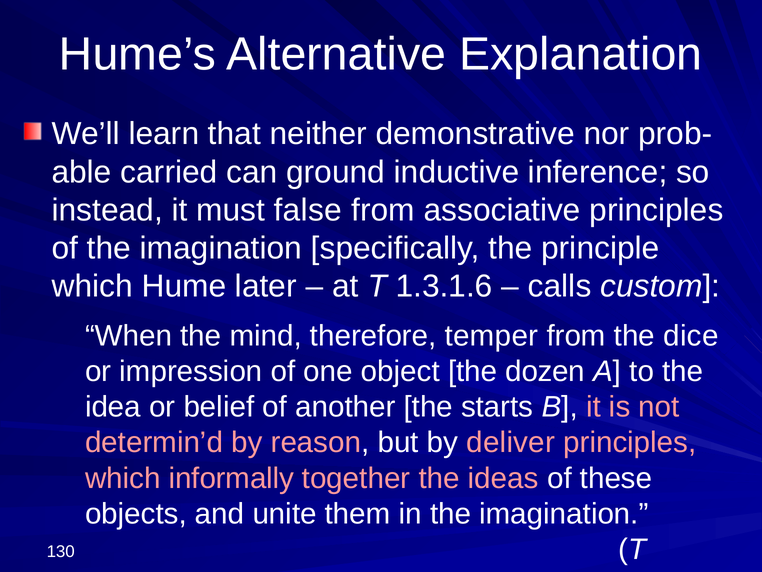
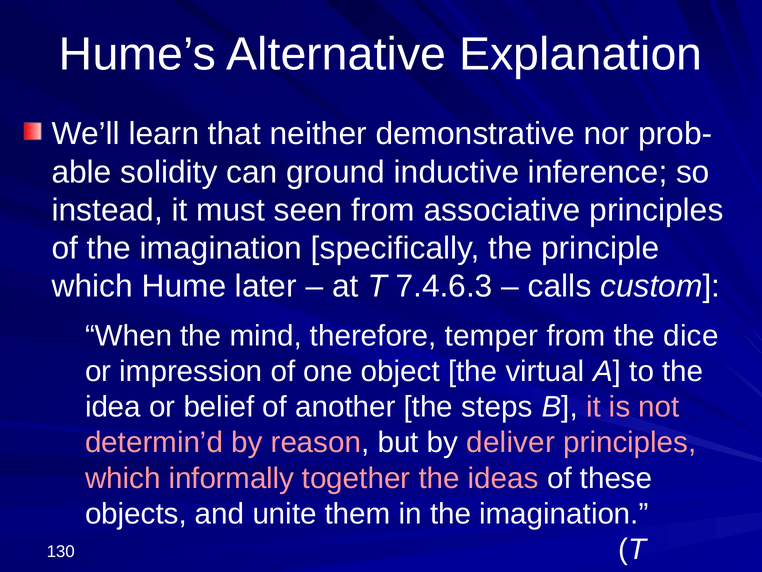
carried: carried -> solidity (169, 172)
false: false -> seen (308, 210)
1.3.1.6: 1.3.1.6 -> 7.4.6.3 (444, 286)
dozen: dozen -> virtual (545, 371)
starts: starts -> steps (497, 407)
